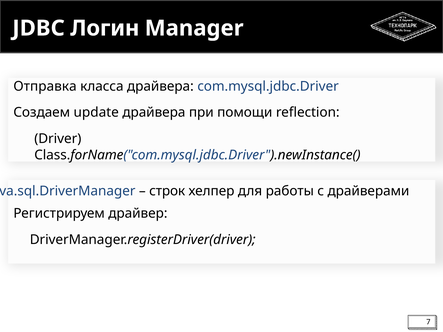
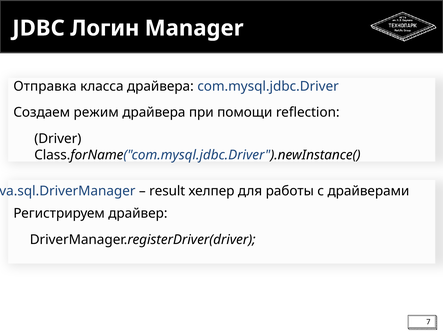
update: update -> режим (96, 112)
строк: строк -> result (167, 191)
